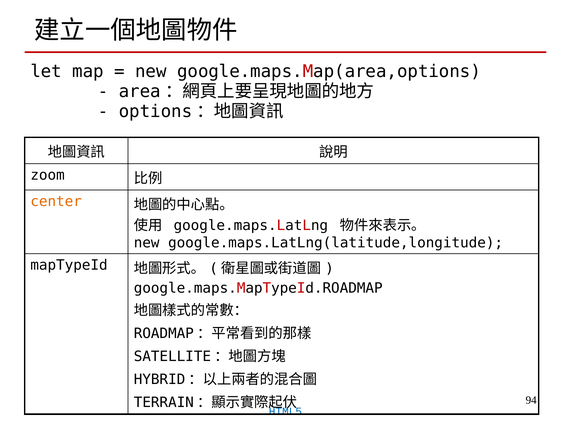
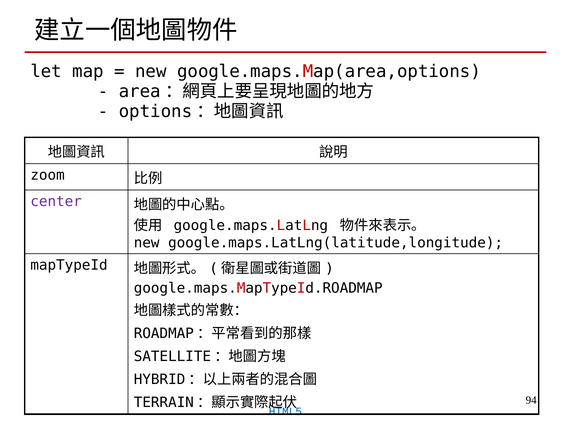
center colour: orange -> purple (56, 202)
